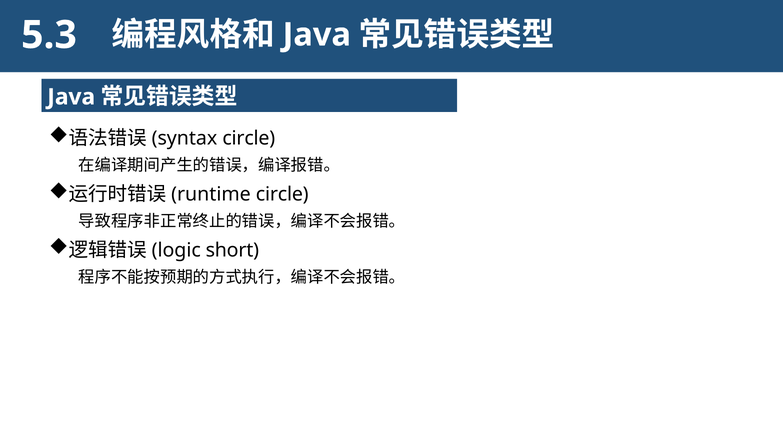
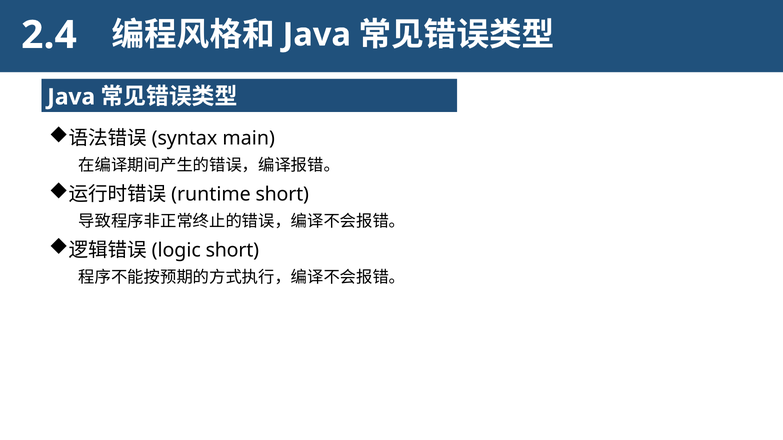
5.3: 5.3 -> 2.4 (49, 35)
circle: circle -> main (249, 139)
circle: circle -> short (282, 194)
